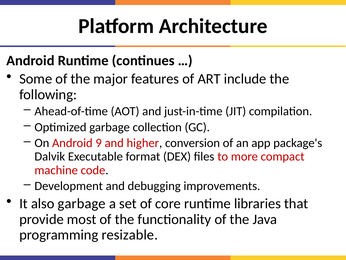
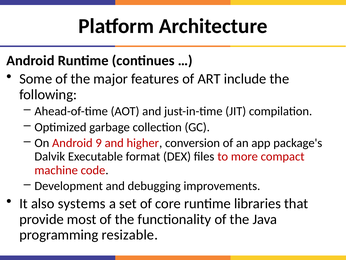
also garbage: garbage -> systems (82, 203)
